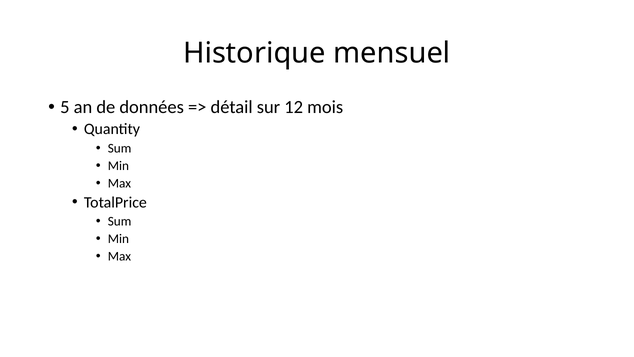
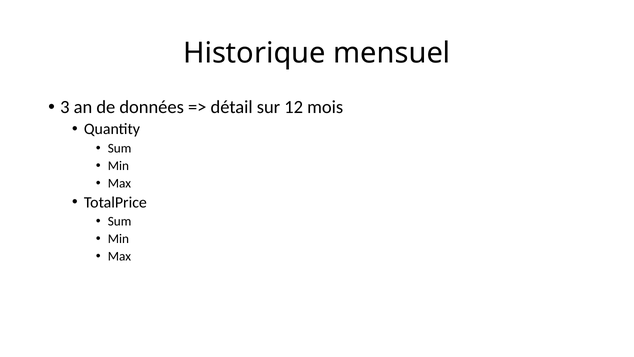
5: 5 -> 3 (65, 107)
